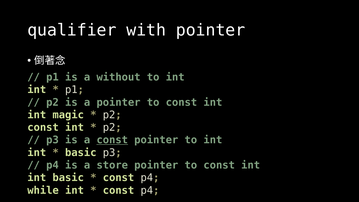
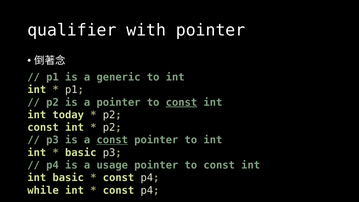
without: without -> generic (119, 77)
const underline: none -> present (181, 102)
magic: magic -> today (68, 115)
store: store -> usage (112, 165)
